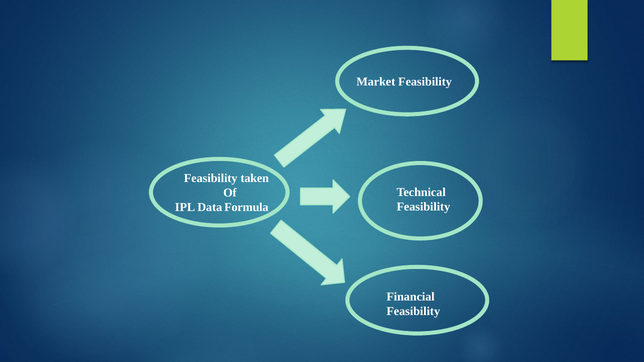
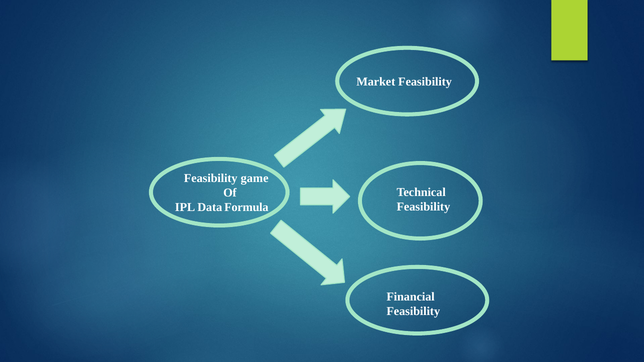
taken: taken -> game (255, 178)
